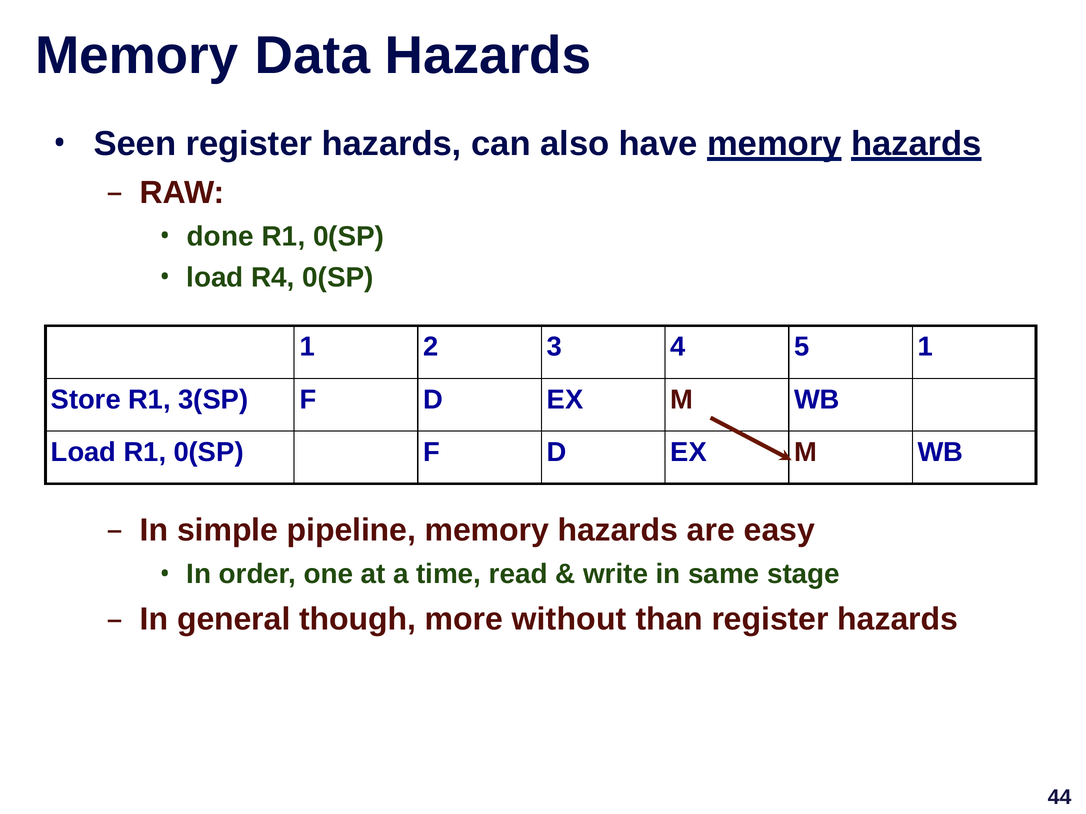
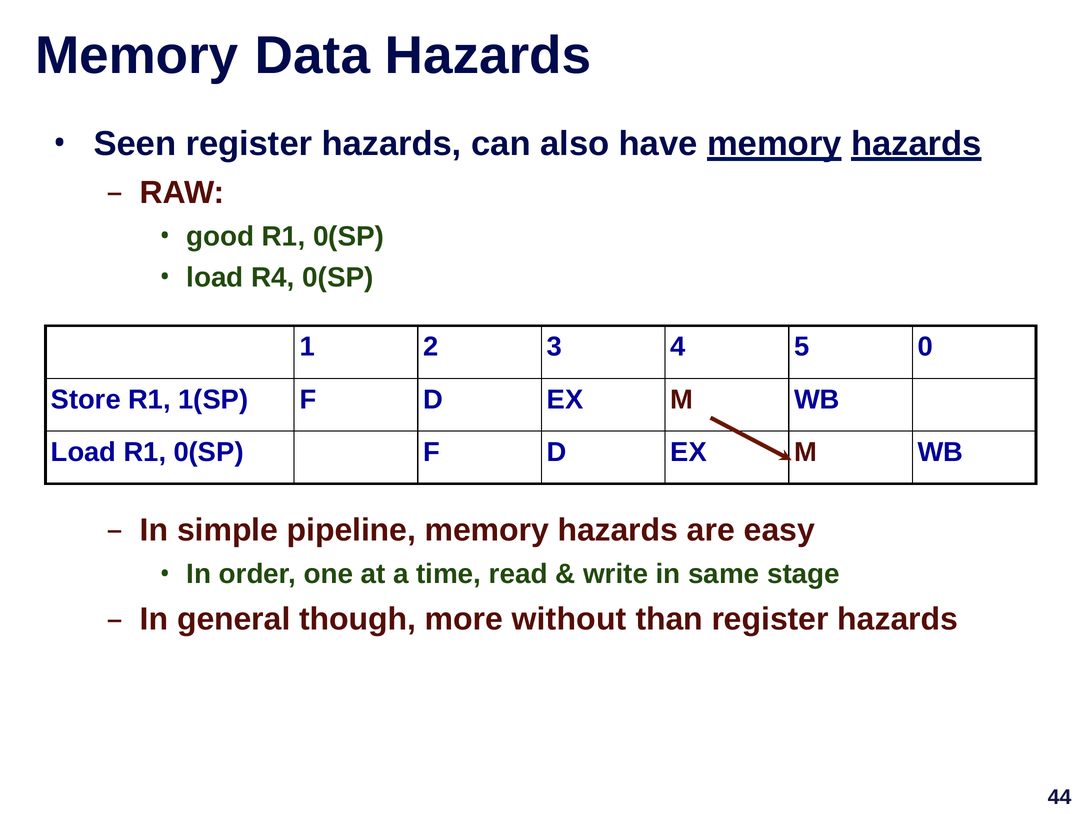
done: done -> good (220, 236)
5 1: 1 -> 0 (925, 347)
3(SP: 3(SP -> 1(SP (213, 399)
